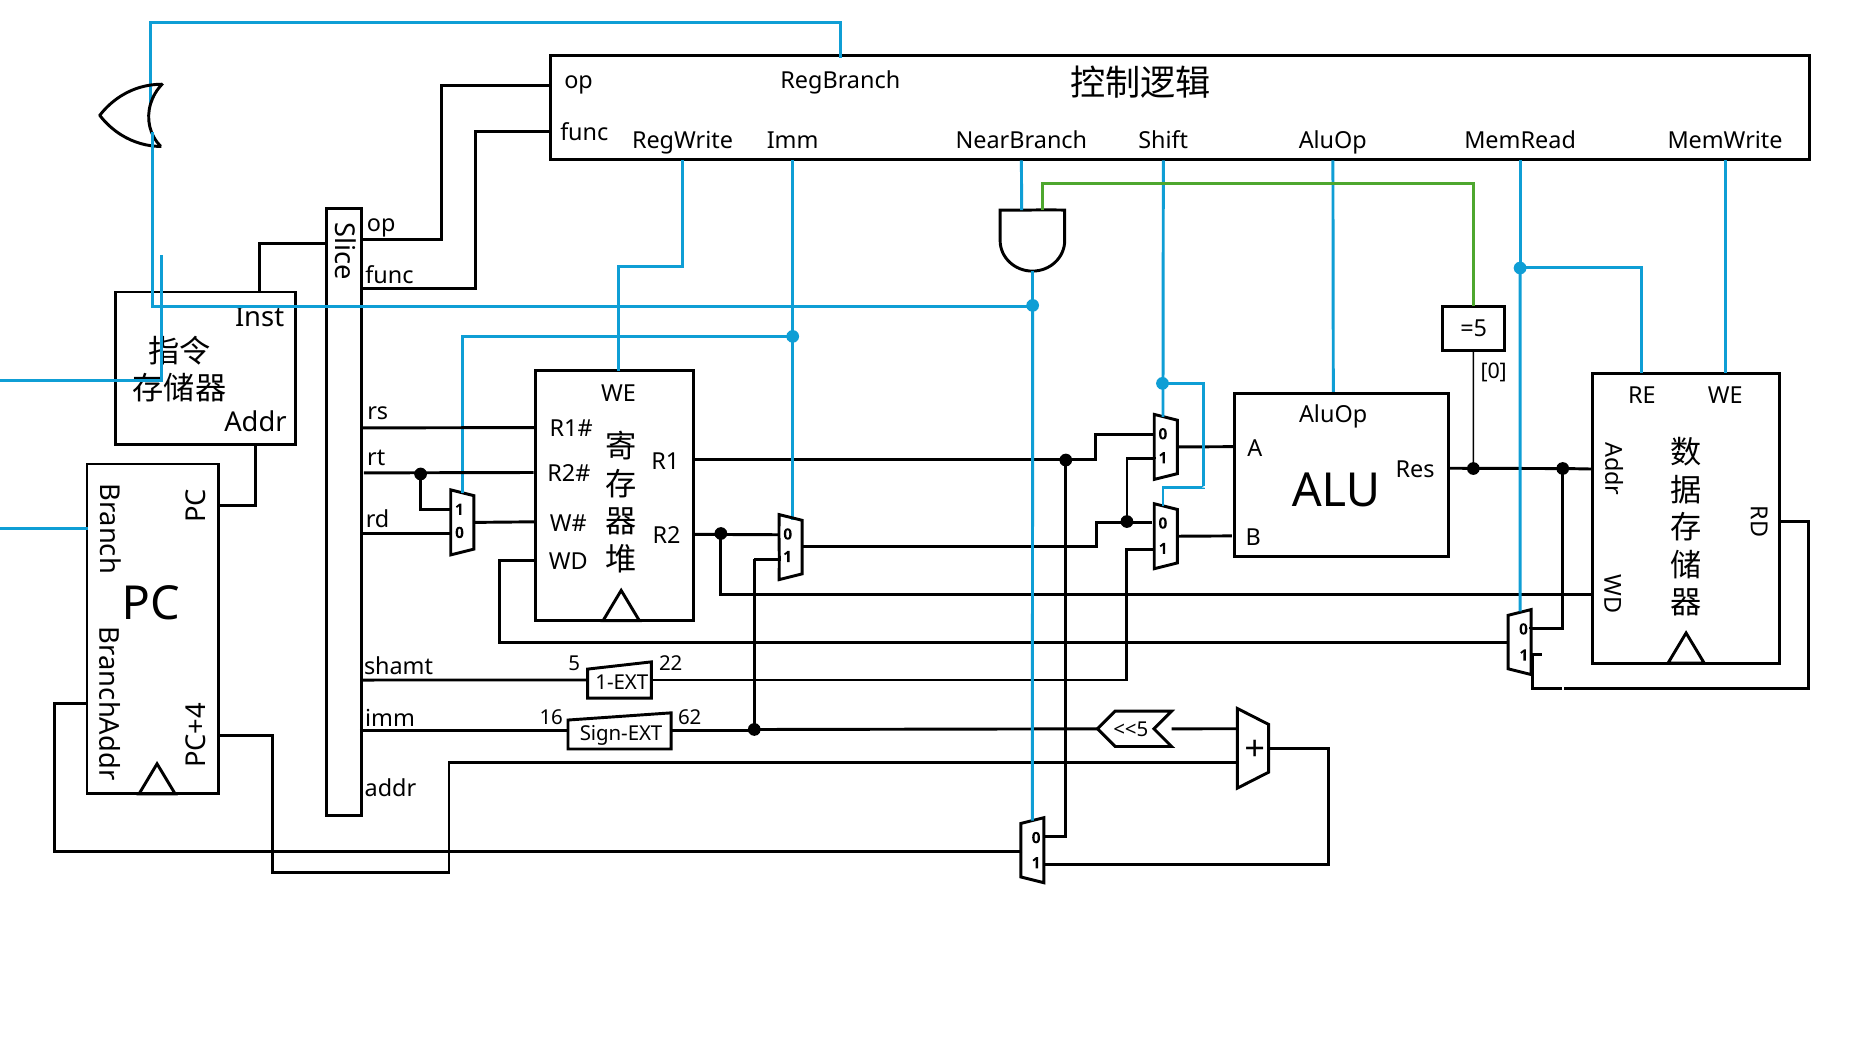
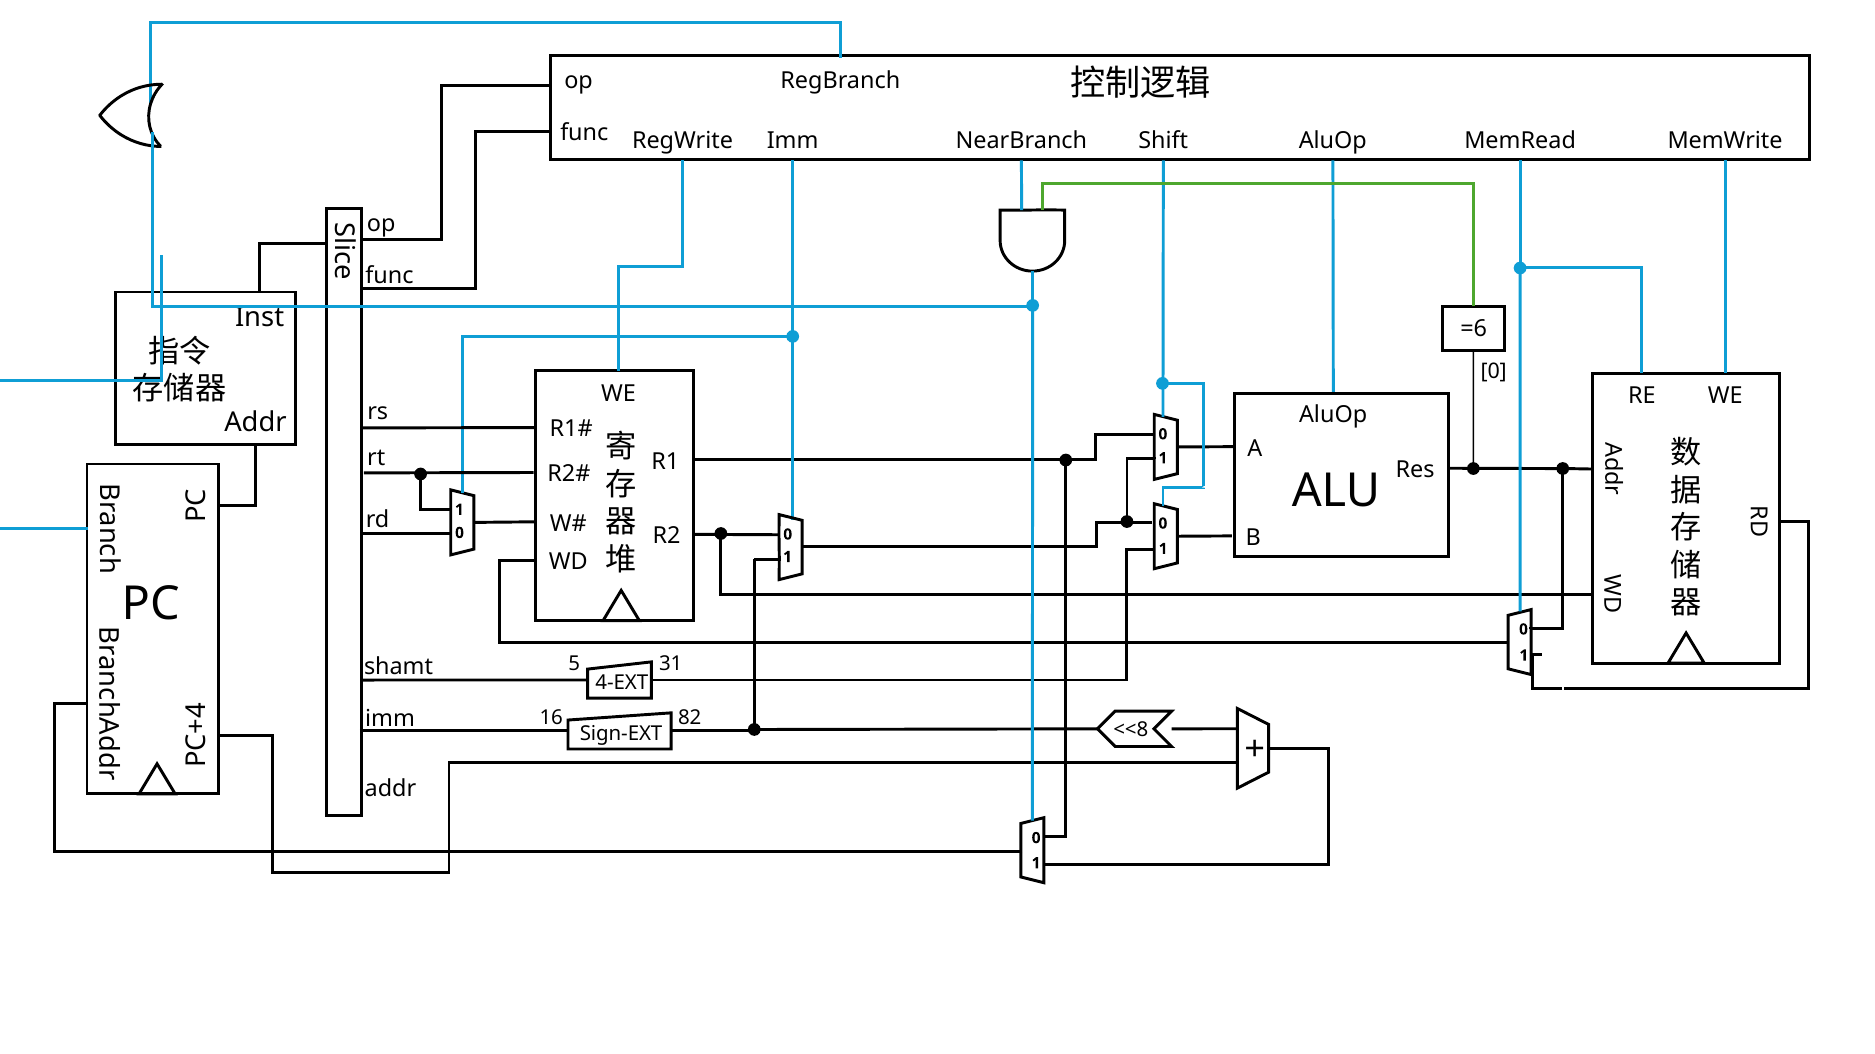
=5: =5 -> =6 (1474, 329)
22: 22 -> 31 (671, 664)
1-EXT: 1-EXT -> 4-EXT (622, 683)
62: 62 -> 82 (690, 718)
<<5: <<5 -> <<8 (1131, 730)
